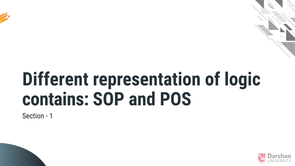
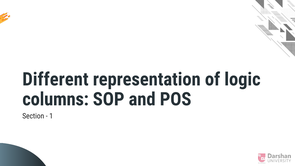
contains: contains -> columns (56, 99)
